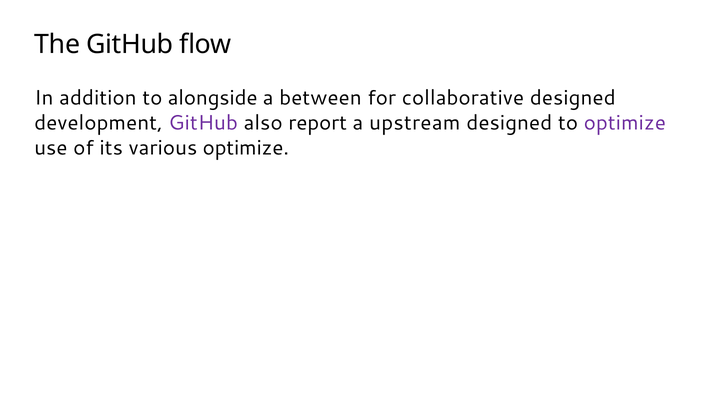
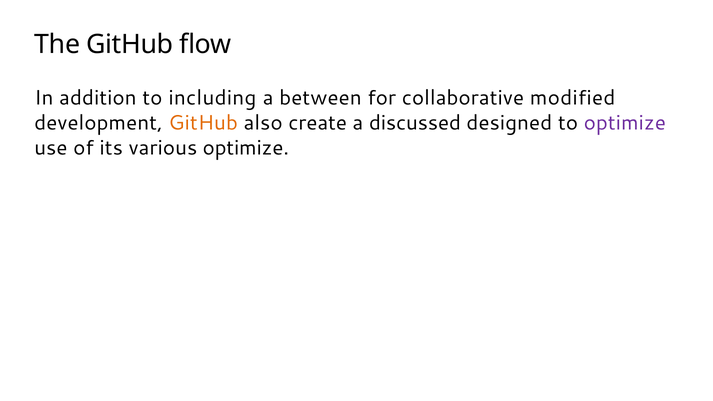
alongside: alongside -> including (212, 98)
collaborative designed: designed -> modified (573, 98)
GitHub colour: purple -> orange (203, 123)
report: report -> create (318, 123)
upstream: upstream -> discussed (415, 123)
